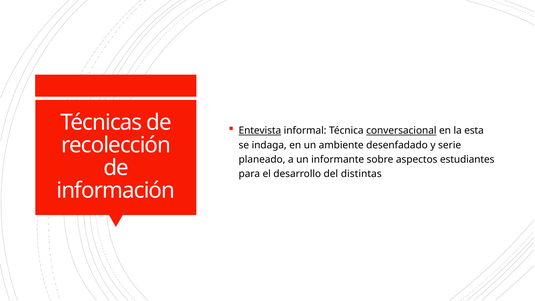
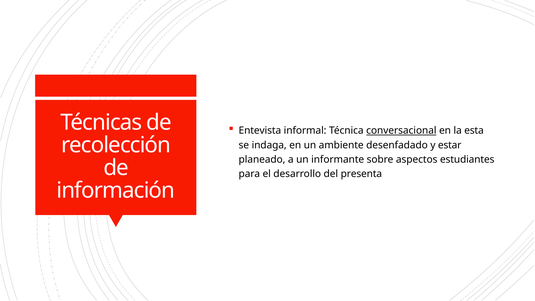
Entevista underline: present -> none (260, 131)
serie: serie -> estar (450, 145)
distintas: distintas -> presenta (361, 174)
